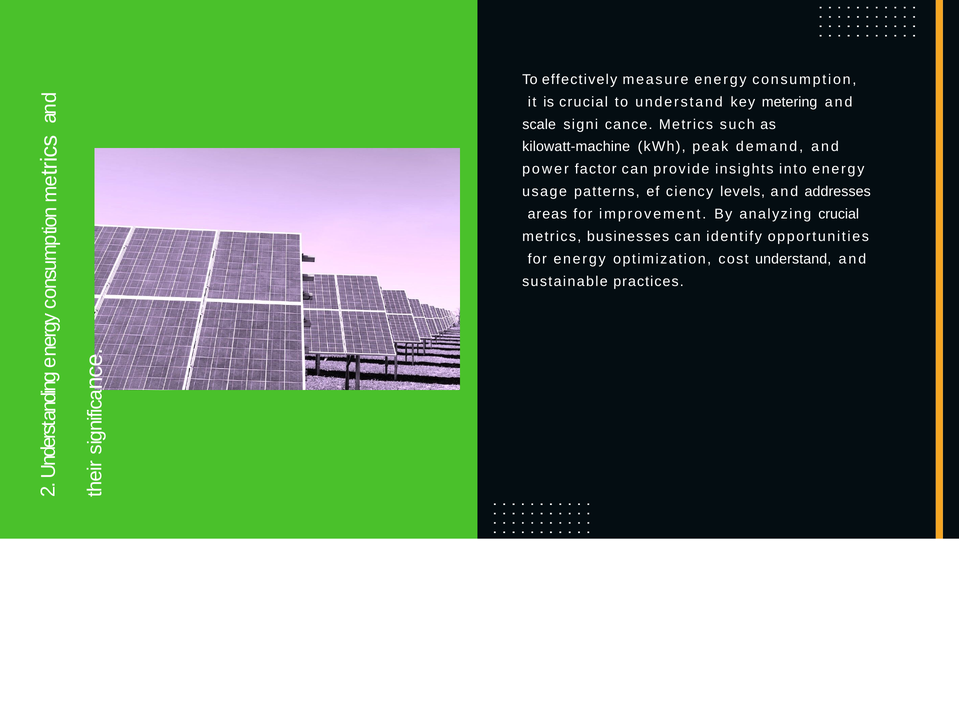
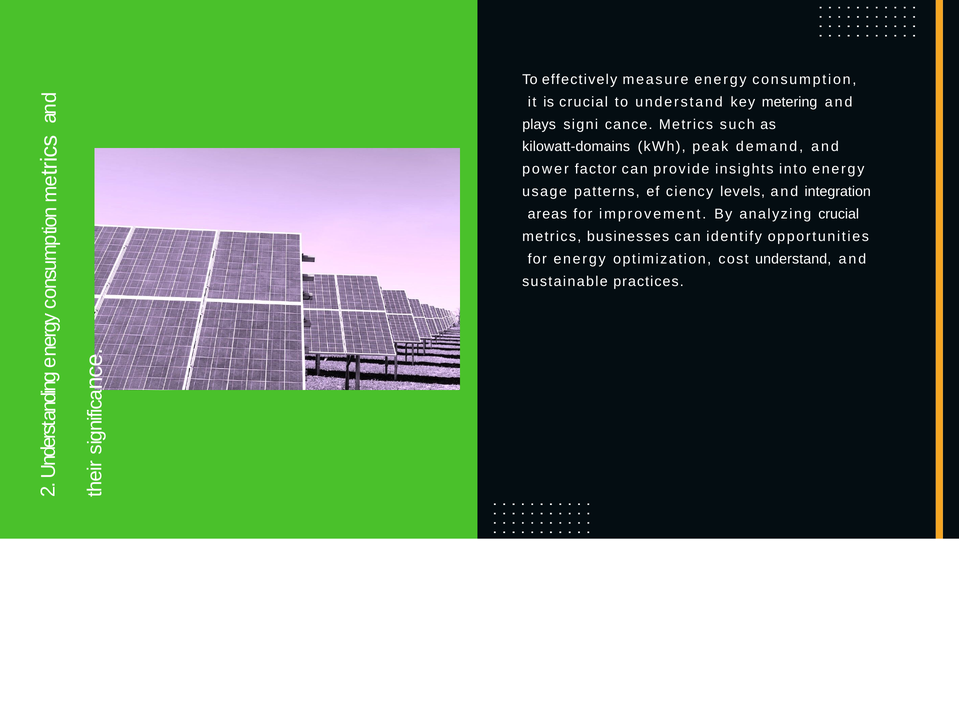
scale: scale -> plays (539, 124)
kilowatt-machine: kilowatt-machine -> kilowatt-domains (576, 147)
addresses: addresses -> integration (838, 192)
